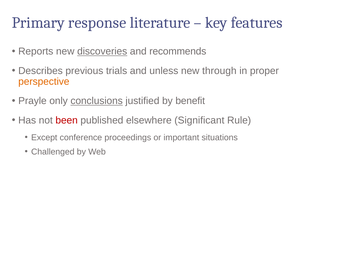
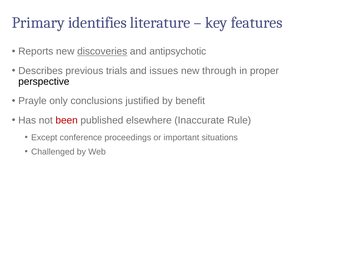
response: response -> identifies (97, 23)
recommends: recommends -> antipsychotic (178, 51)
unless: unless -> issues (164, 71)
perspective colour: orange -> black (44, 82)
conclusions underline: present -> none (97, 101)
Significant: Significant -> Inaccurate (199, 120)
